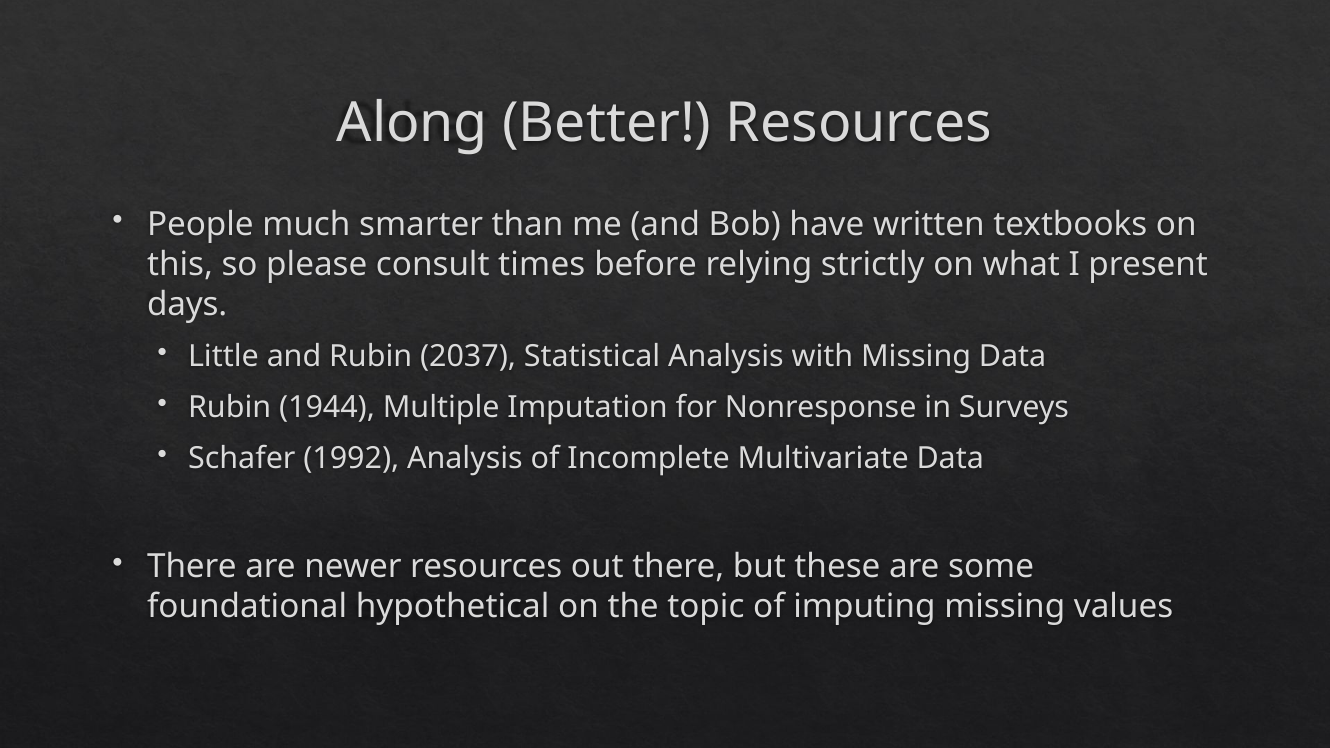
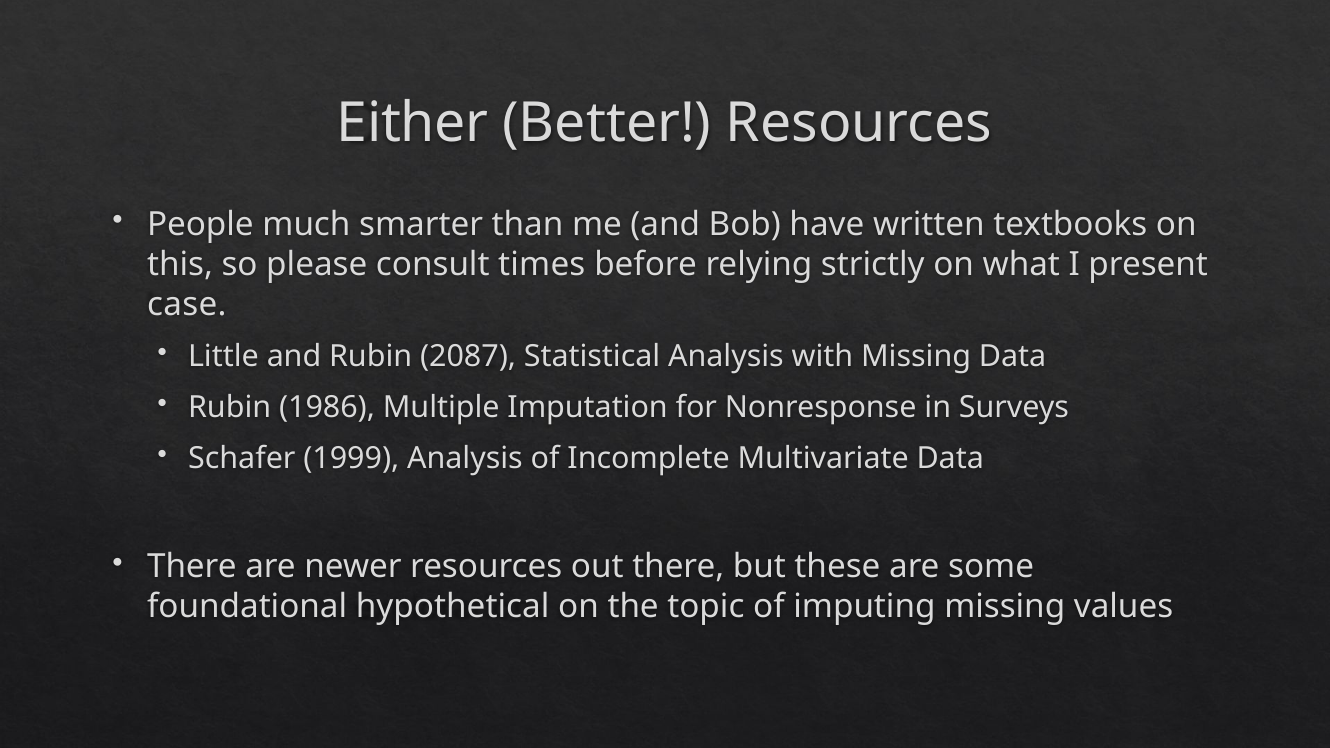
Along: Along -> Either (413, 123)
days: days -> case (187, 304)
2037: 2037 -> 2087 (468, 357)
1944: 1944 -> 1986 (327, 408)
1992: 1992 -> 1999 (351, 459)
